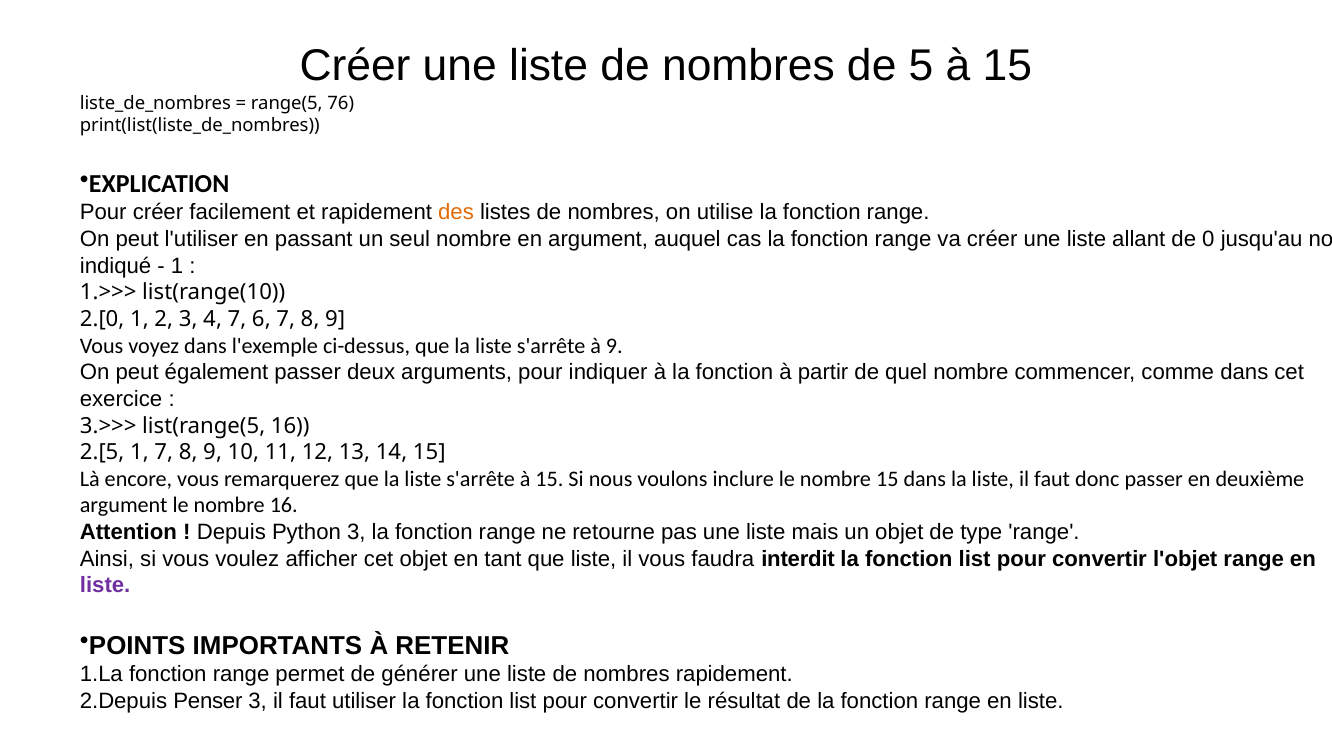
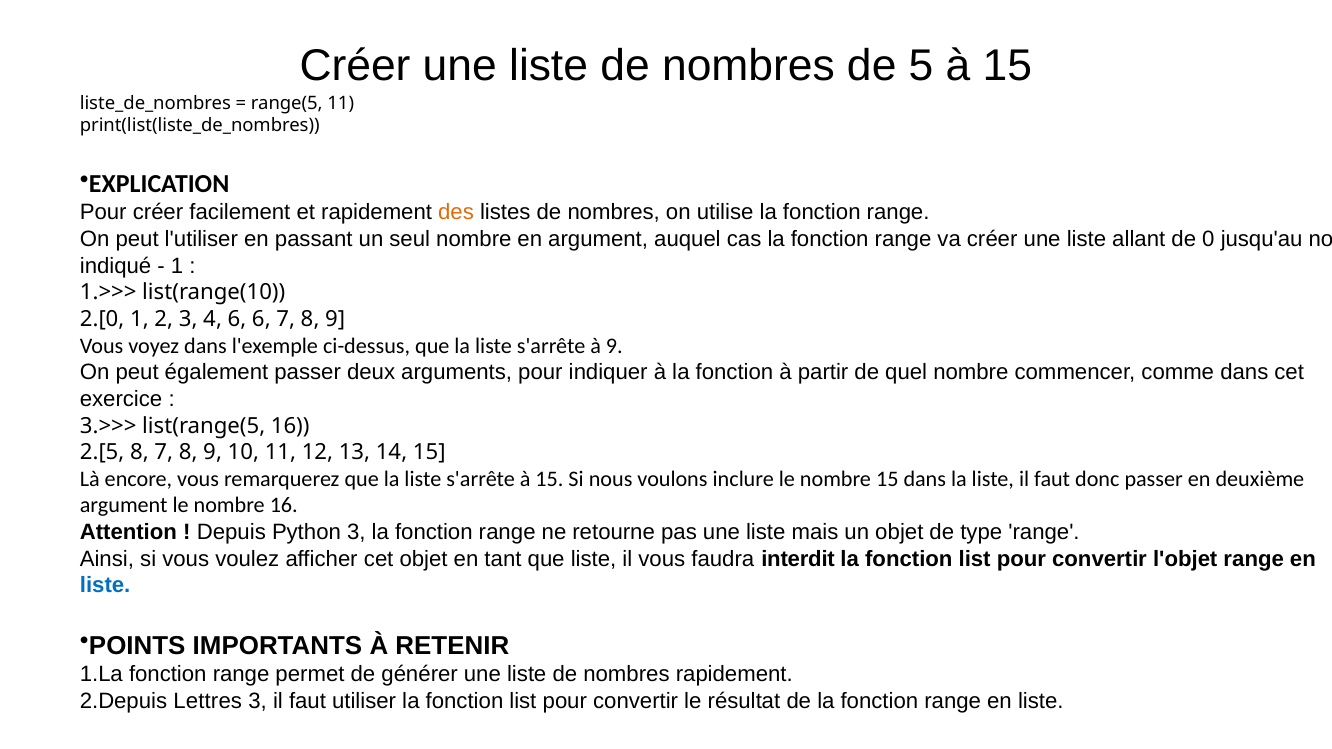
range(5 76: 76 -> 11 (341, 104)
4 7: 7 -> 6 (237, 319)
1: 1 -> 8 (139, 452)
liste colour: purple -> blue (105, 586)
Penser: Penser -> Lettres (208, 701)
